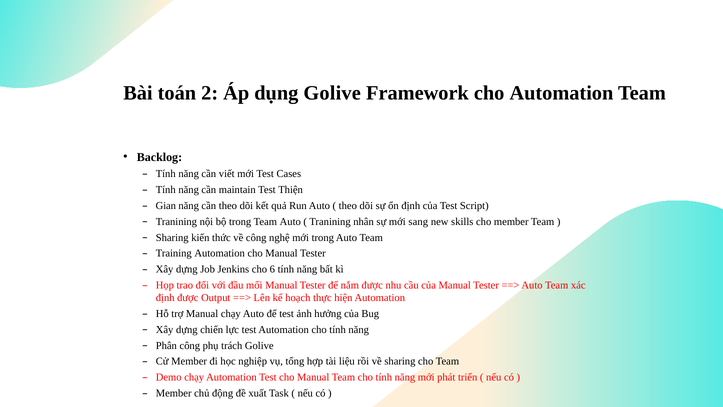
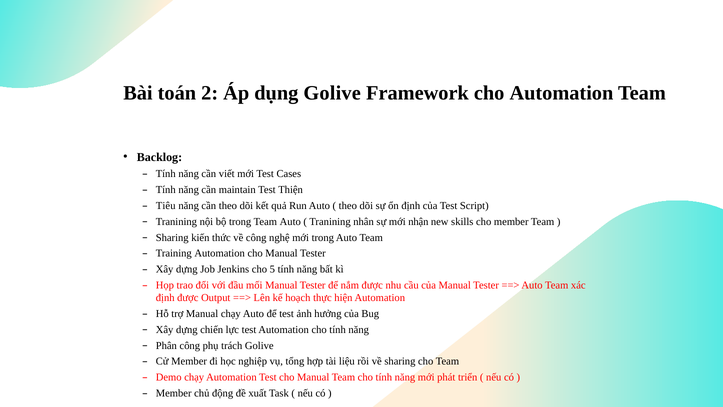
Gian: Gian -> Tiêu (166, 206)
sang: sang -> nhận (418, 221)
6: 6 -> 5 (272, 269)
